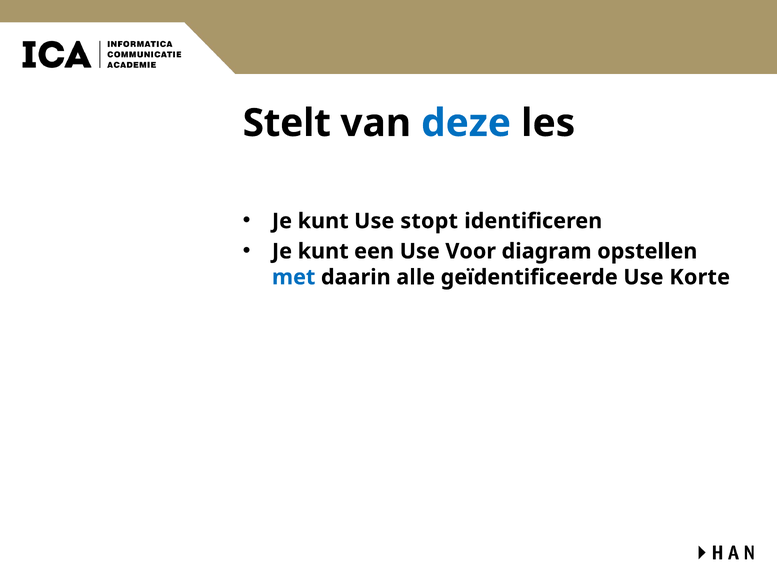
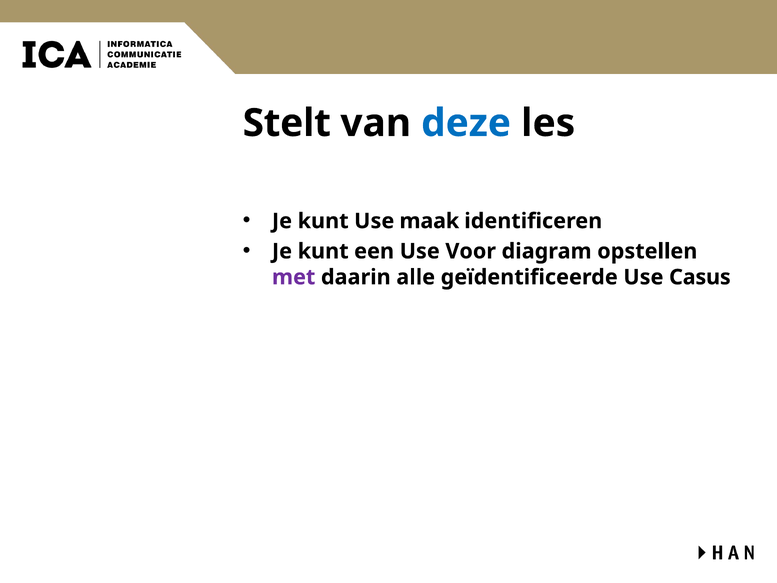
stopt: stopt -> maak (429, 221)
met colour: blue -> purple (294, 277)
Korte: Korte -> Casus (700, 277)
